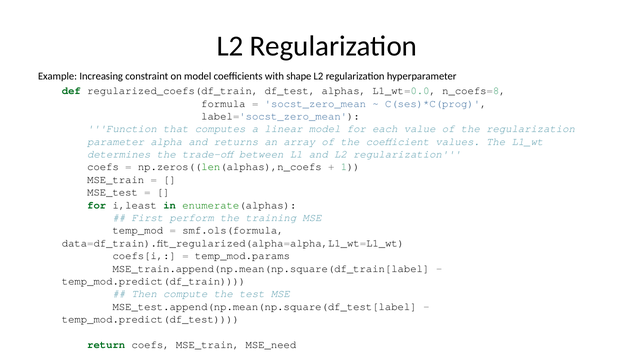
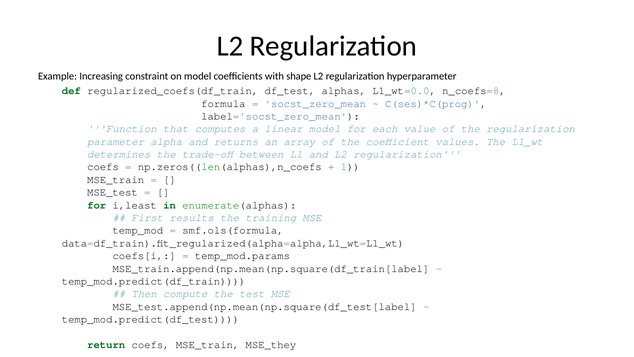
perform: perform -> results (192, 218)
MSE_need: MSE_need -> MSE_they (271, 344)
